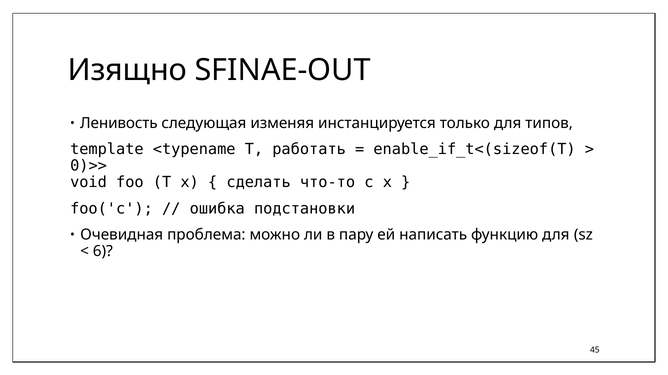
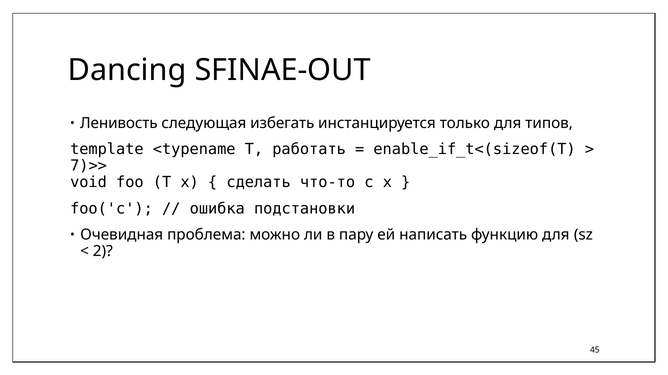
Изящно: Изящно -> Dancing (127, 70)
изменяя: изменяя -> избегать (282, 123)
0)>>: 0)>> -> 7)>> (89, 166)
6: 6 -> 2 (103, 252)
